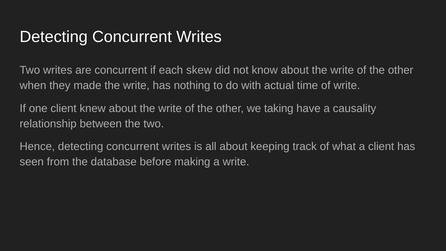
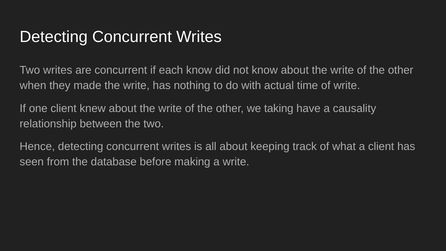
each skew: skew -> know (199, 70)
